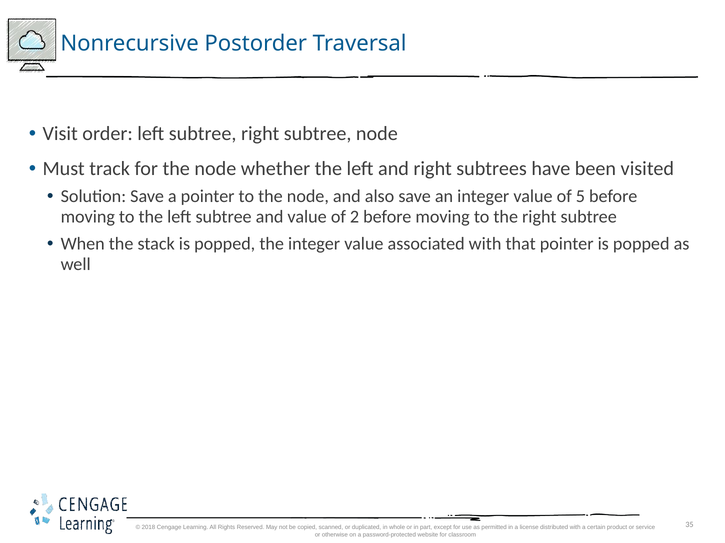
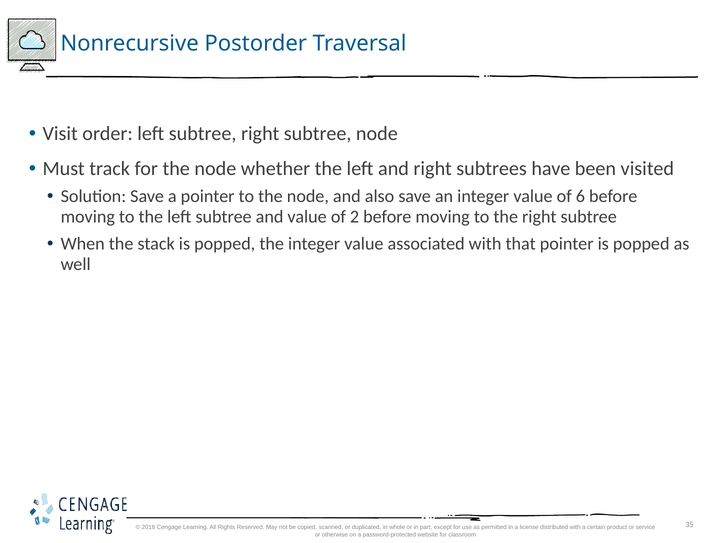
5: 5 -> 6 (580, 197)
